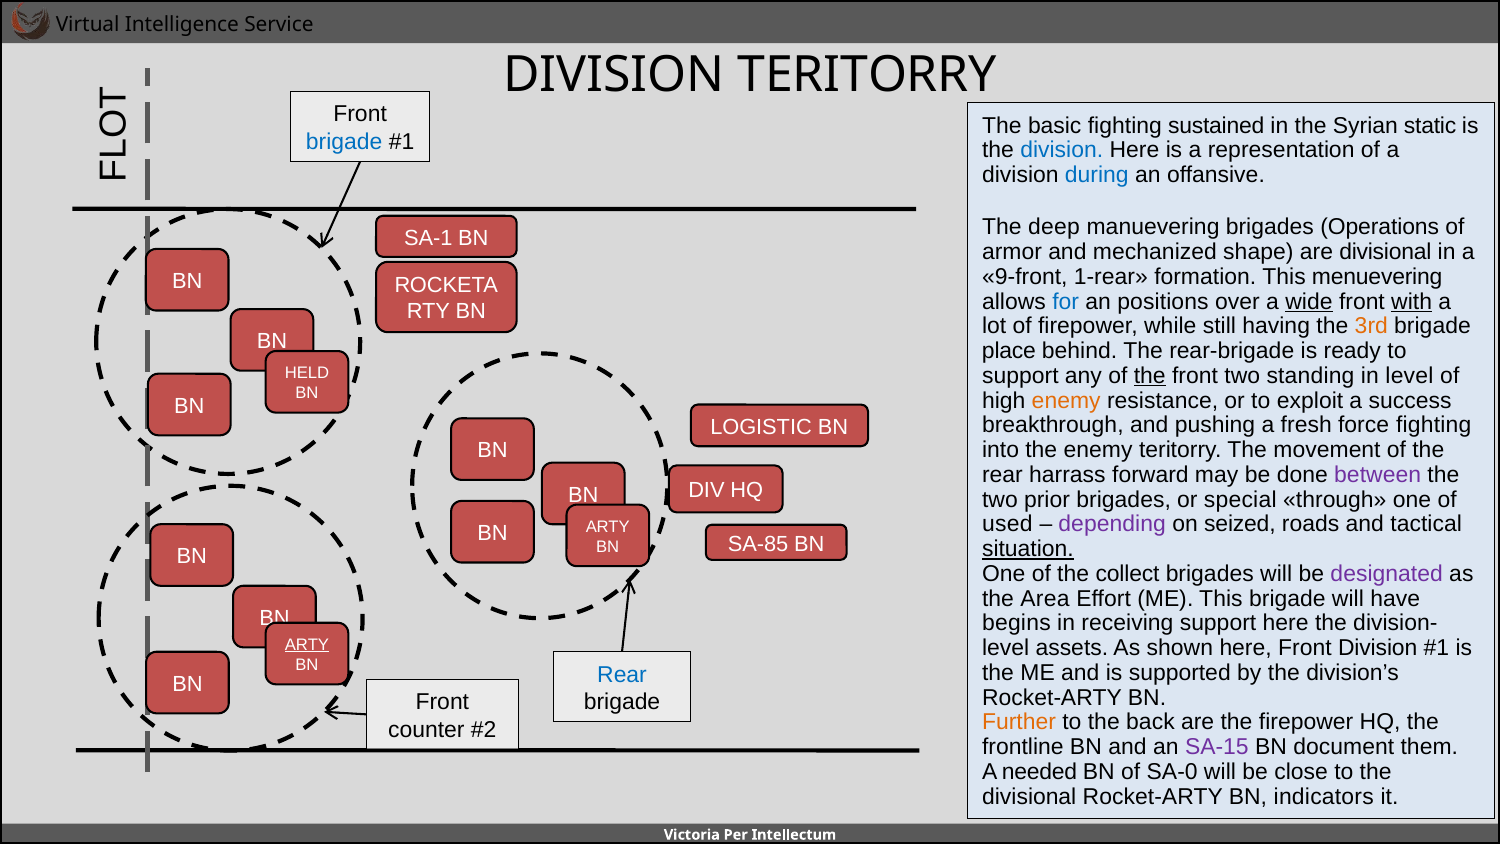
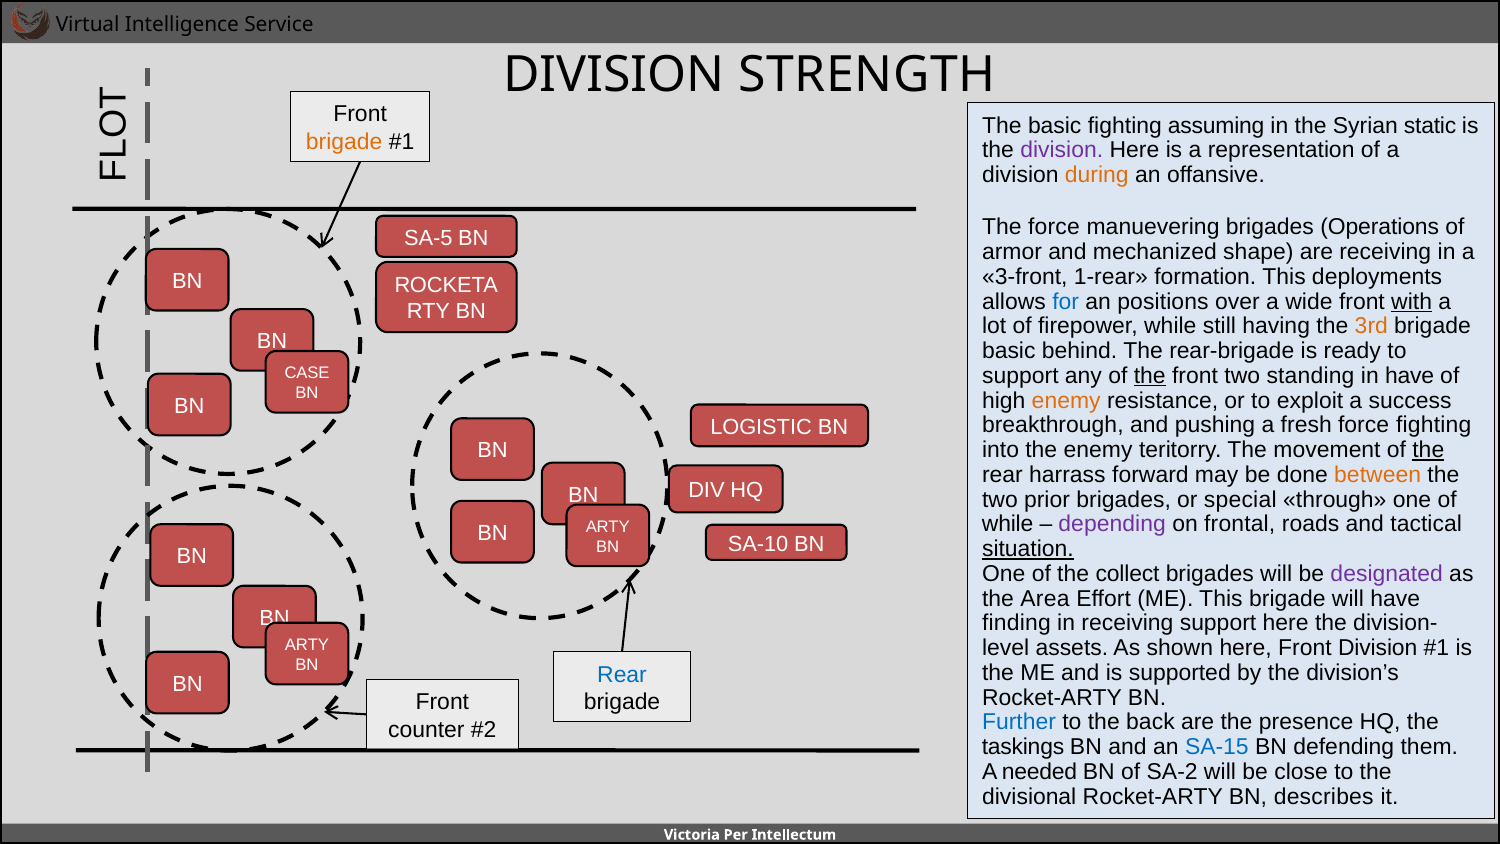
DIVISION TERITORRY: TERITORRY -> STRENGTH (867, 75)
sustained: sustained -> assuming (1216, 126)
brigade colour: blue -> orange (344, 142)
division colour: blue -> purple (1062, 150)
during colour: blue -> orange (1097, 175)
The deep: deep -> force (1054, 227)
SA-1: SA-1 -> SA-5 (428, 238)
are divisional: divisional -> receiving (1385, 252)
9-front: 9-front -> 3-front (1025, 277)
menuevering: menuevering -> deployments (1377, 277)
wide underline: present -> none (1309, 302)
place: place -> basic (1009, 351)
HELD: HELD -> CASE (307, 373)
in level: level -> have (1410, 376)
the underline: none -> present (1428, 450)
between colour: purple -> orange (1378, 475)
used: used -> while (1008, 524)
seized: seized -> frontal (1240, 524)
SA-85: SA-85 -> SA-10 (758, 544)
begins: begins -> finding (1016, 623)
ARTY underline: present -> none (307, 645)
Further colour: orange -> blue (1019, 722)
the firepower: firepower -> presence (1306, 722)
frontline: frontline -> taskings (1023, 747)
SA-15 colour: purple -> blue (1217, 747)
document: document -> defending (1344, 747)
SA-0: SA-0 -> SA-2 (1172, 772)
indicators: indicators -> describes (1324, 796)
